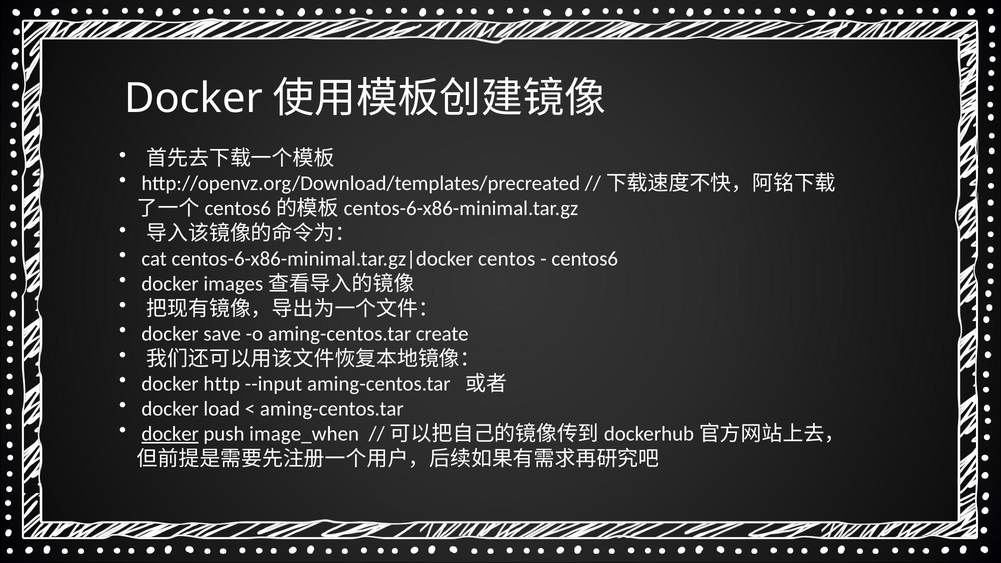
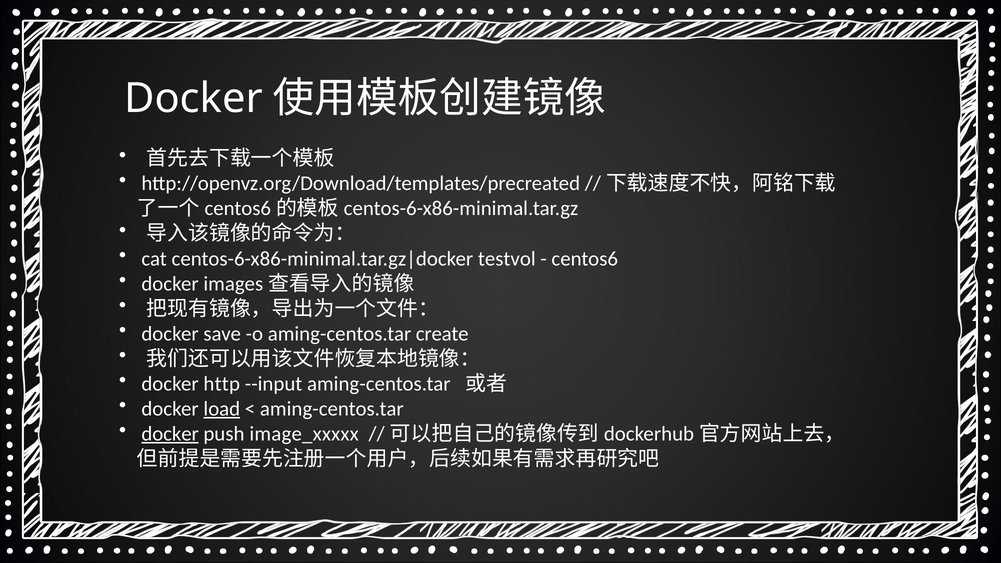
centos: centos -> testvol (507, 259)
load underline: none -> present (222, 409)
image_when: image_when -> image_xxxxx (304, 434)
